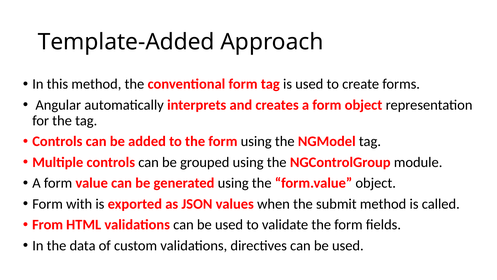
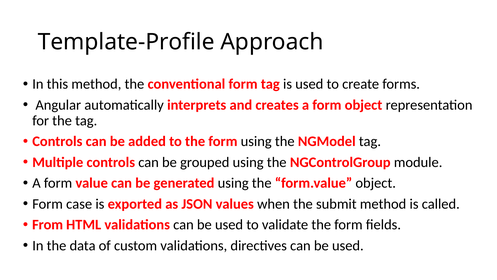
Template-Added: Template-Added -> Template-Profile (126, 42)
with: with -> case (79, 204)
